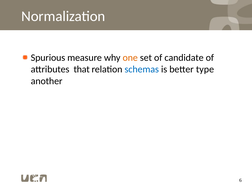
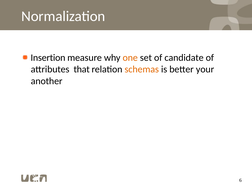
Spurious: Spurious -> Insertion (48, 58)
schemas colour: blue -> orange (142, 69)
type: type -> your (205, 69)
